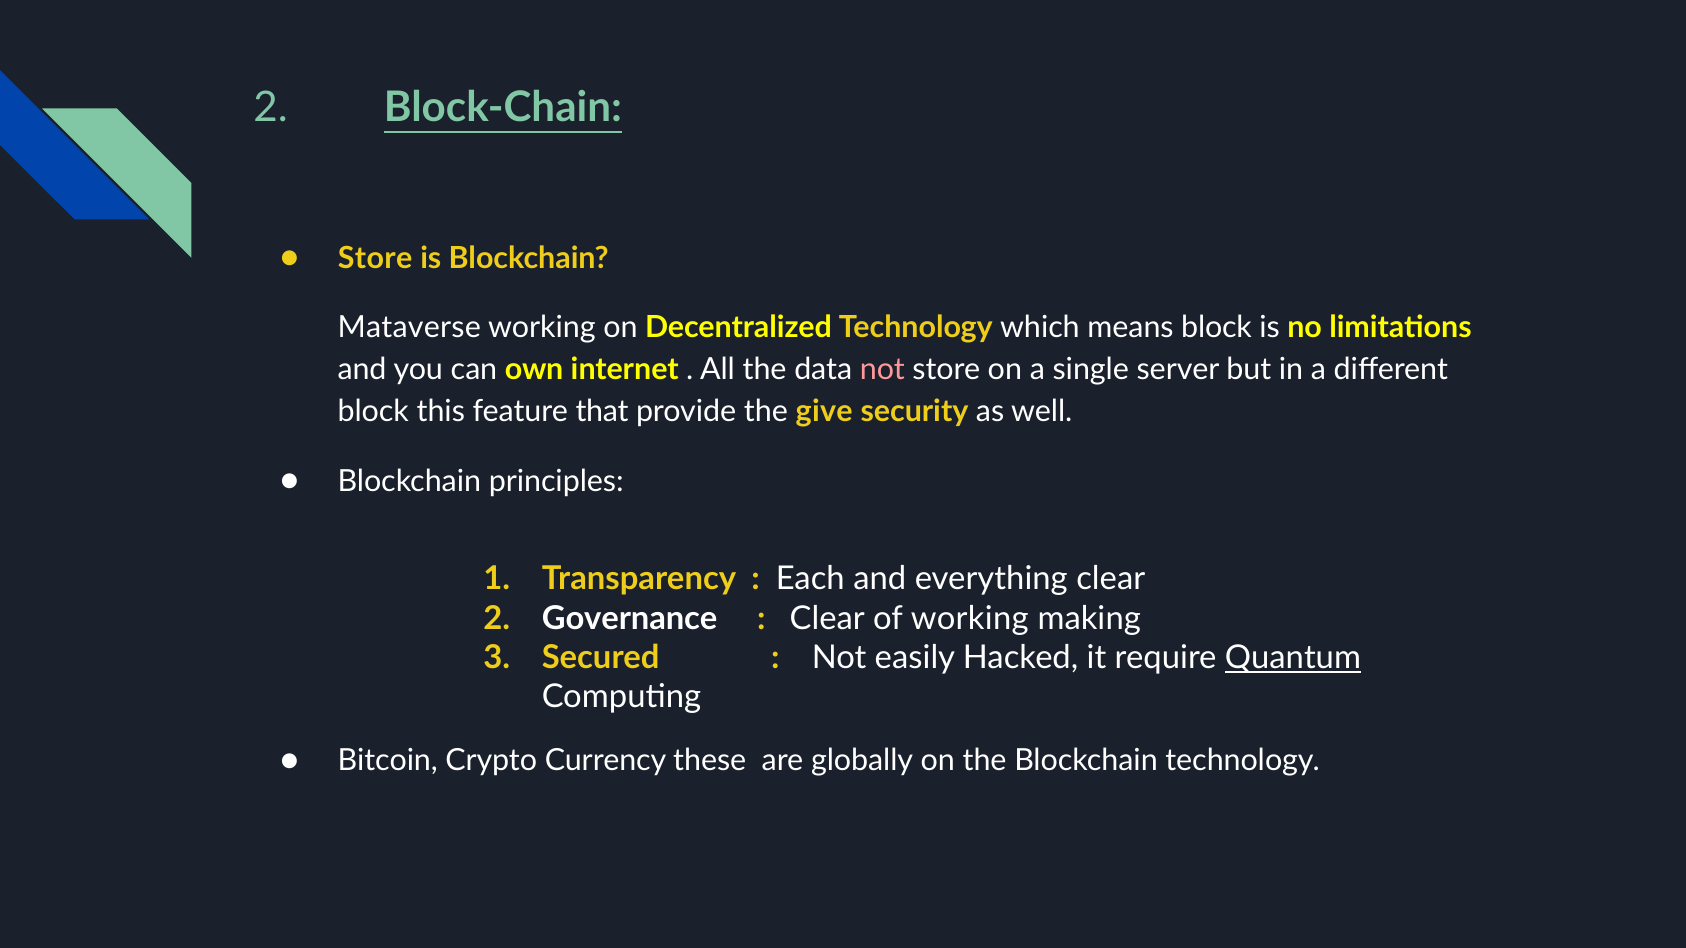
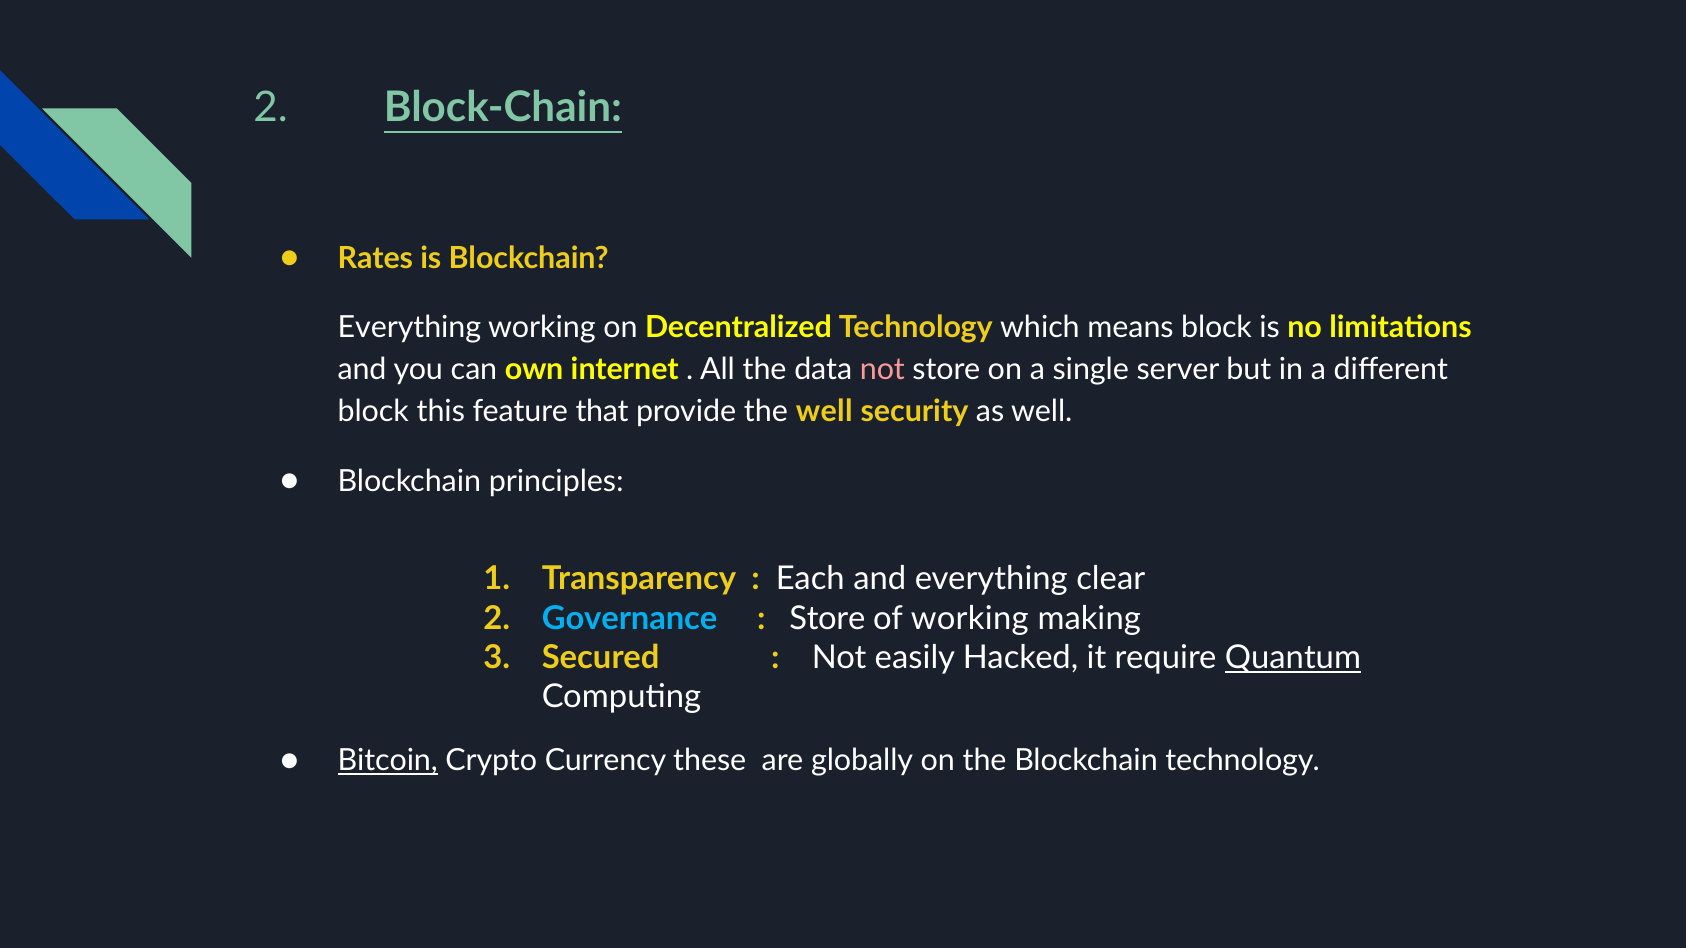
Store: Store -> Rates (375, 258)
Mataverse: Mataverse -> Everything (409, 328)
the give: give -> well (824, 412)
Governance colour: white -> light blue (630, 619)
Clear: Clear -> Store (827, 619)
Bitcoin underline: none -> present (388, 761)
